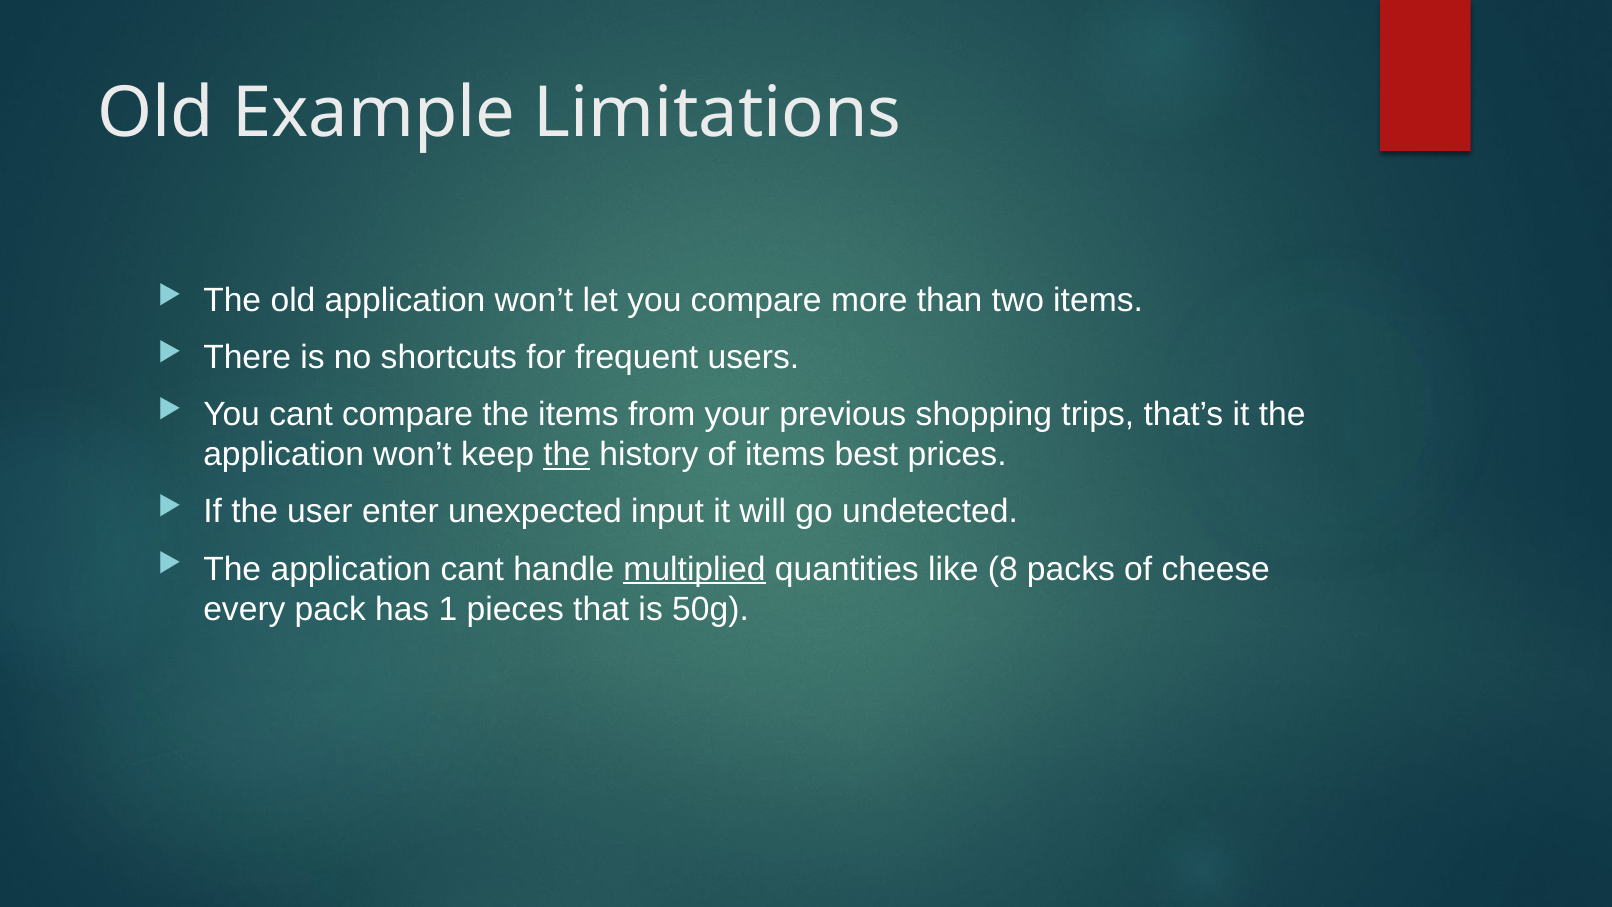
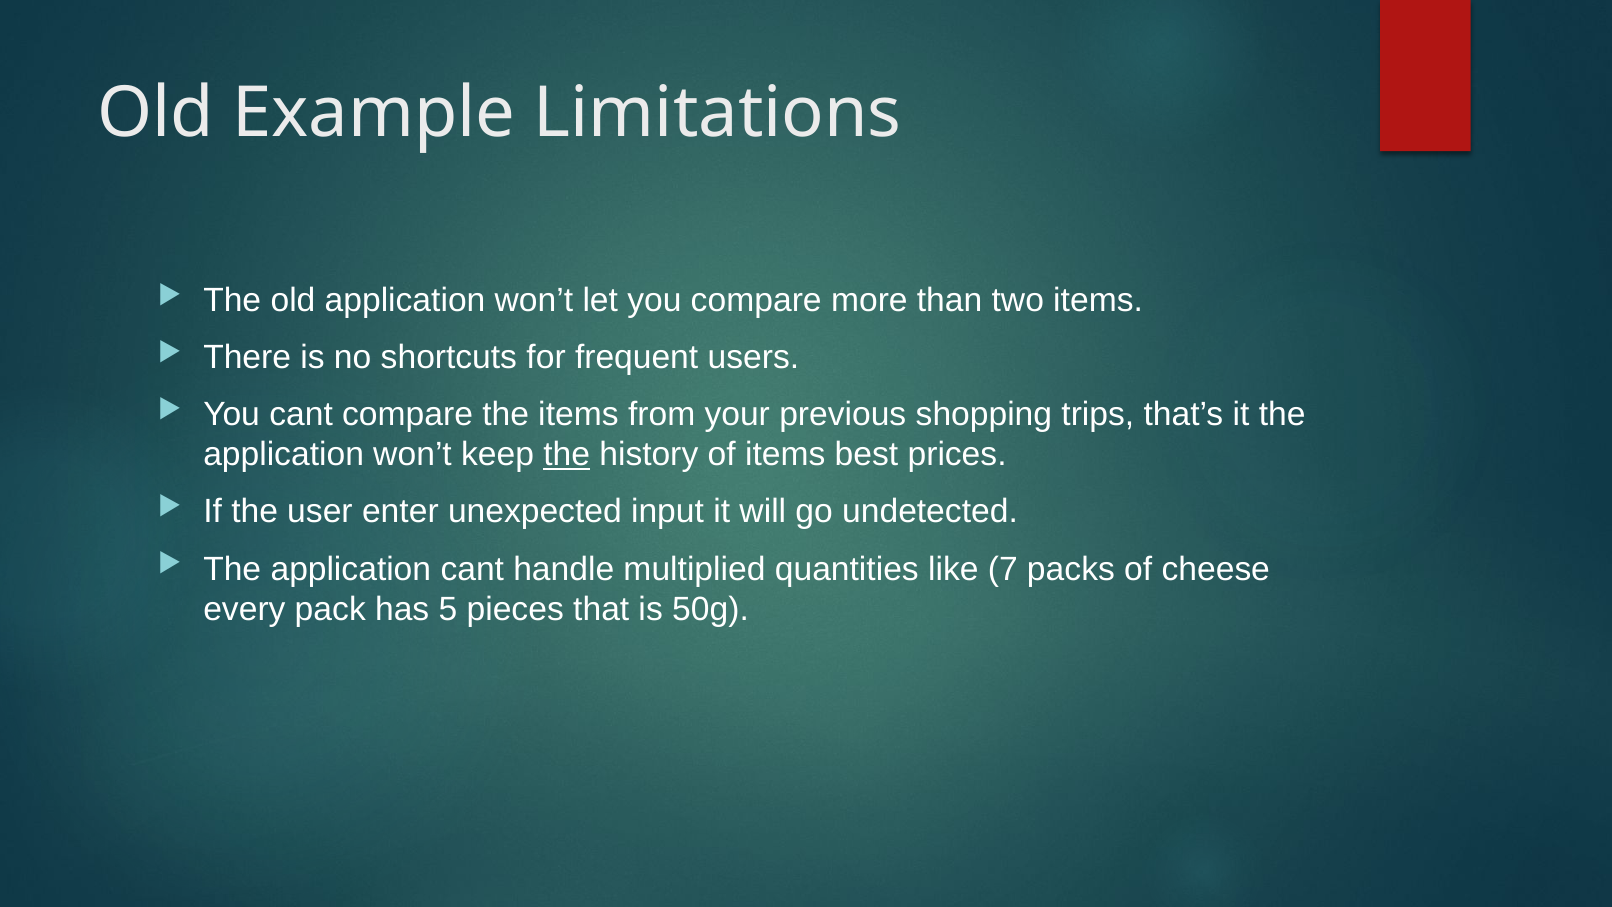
multiplied underline: present -> none (695, 569)
8: 8 -> 7 (1003, 569)
1: 1 -> 5 (448, 609)
